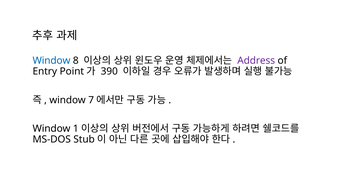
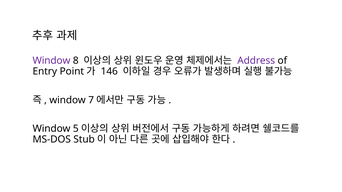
Window colour: blue -> purple (51, 61)
390: 390 -> 146 (109, 72)
1: 1 -> 5 (76, 129)
